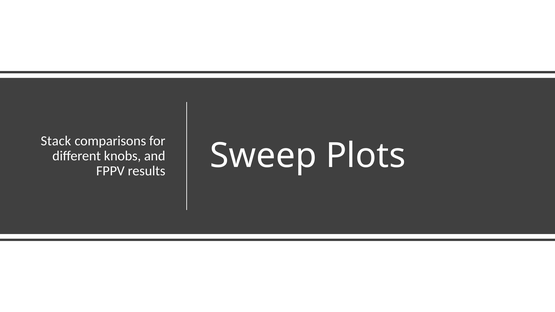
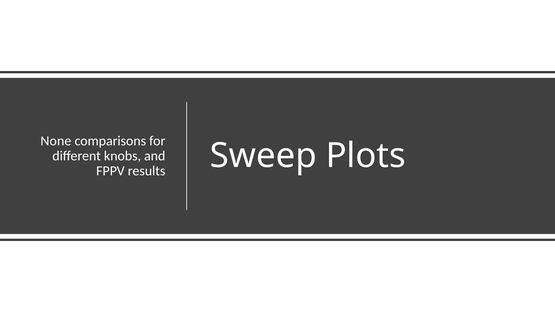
Stack: Stack -> None (56, 141)
